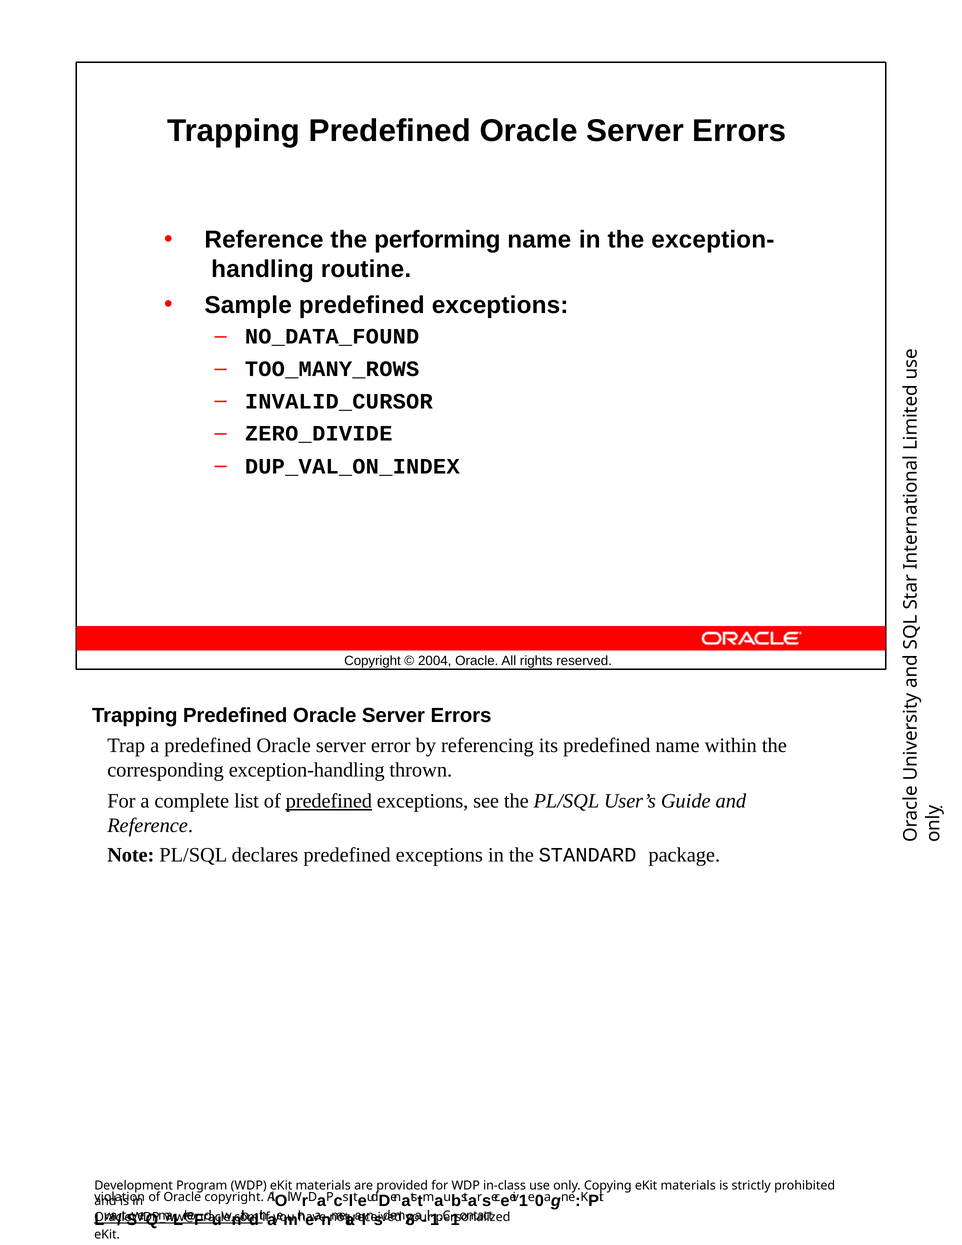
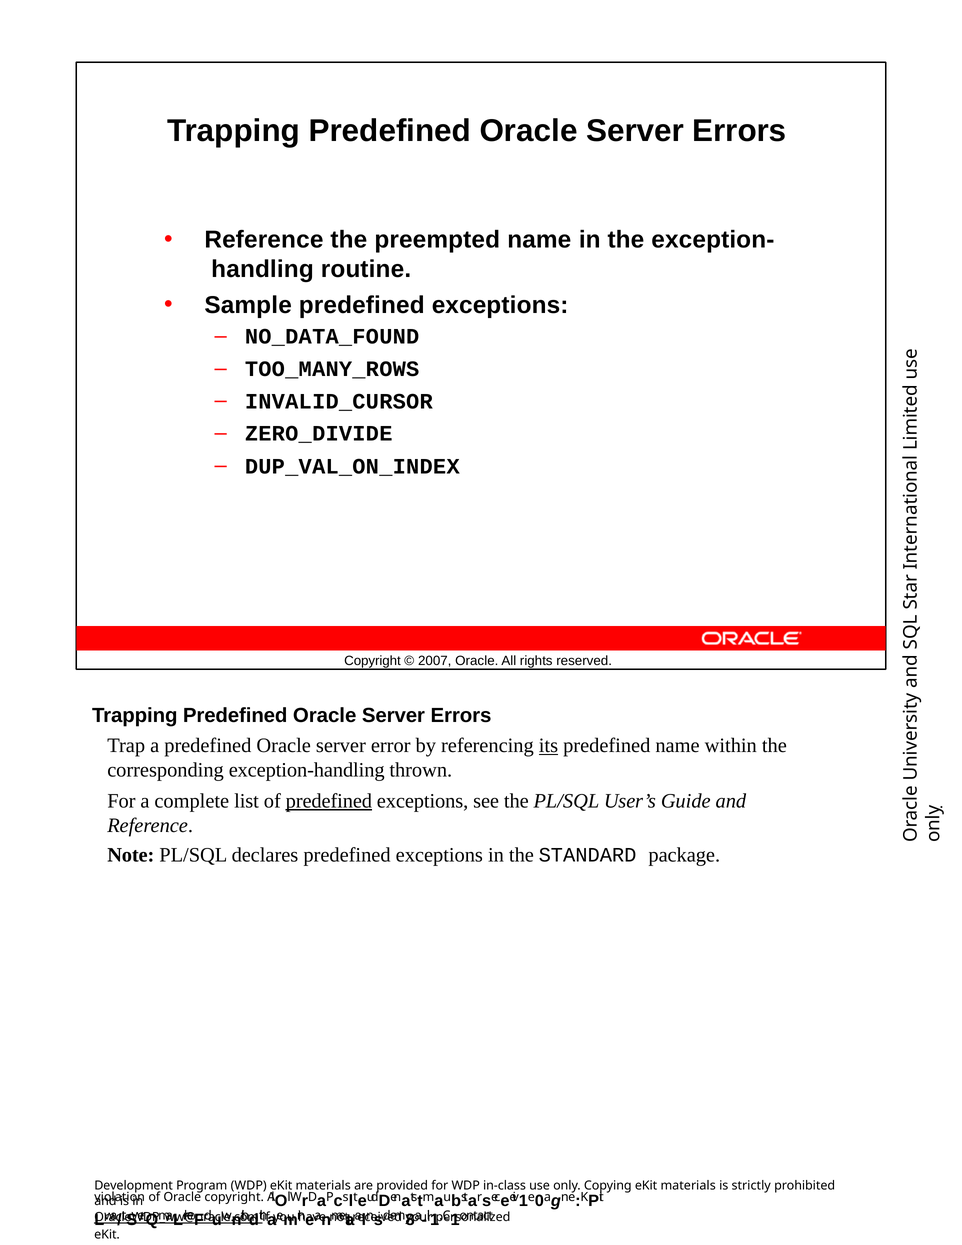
performing: performing -> preempted (437, 240)
2004: 2004 -> 2007 (435, 661)
its underline: none -> present (548, 746)
